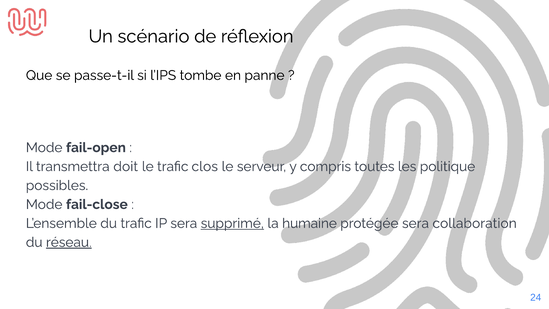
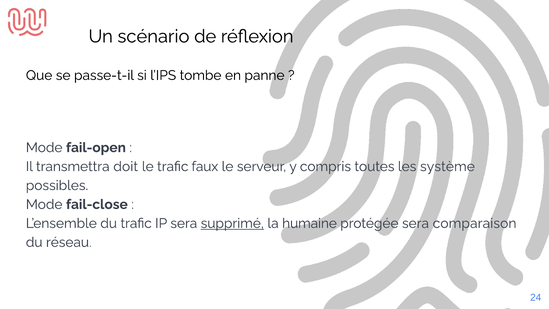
clos: clos -> faux (205, 166)
politique: politique -> système (447, 166)
collaboration: collaboration -> comparaison (475, 223)
réseau underline: present -> none (69, 242)
